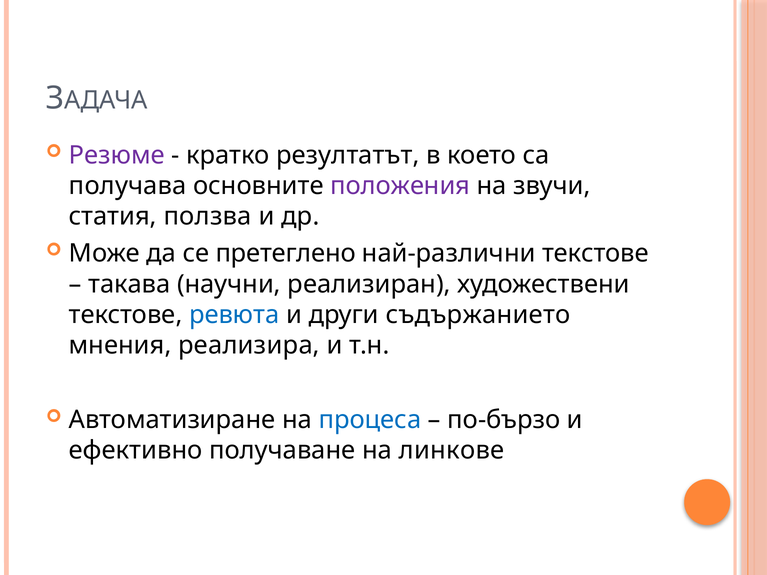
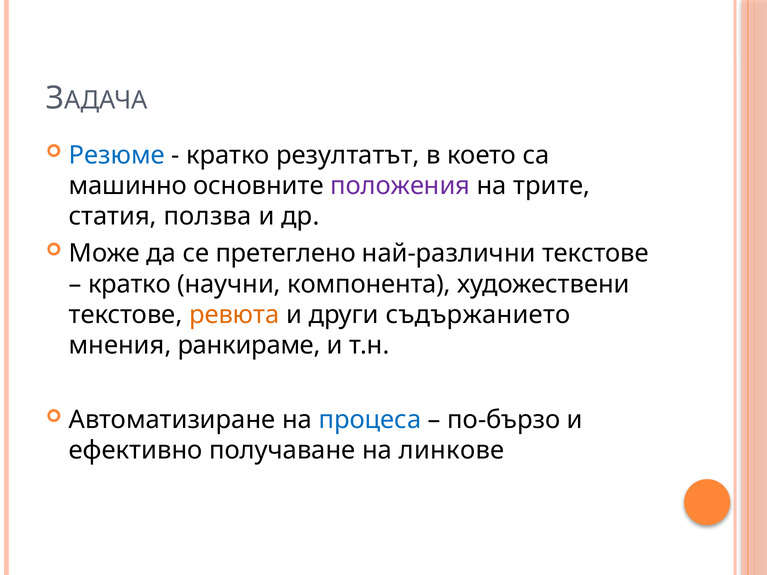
Резюме colour: purple -> blue (117, 155)
получава: получава -> машинно (128, 186)
звучи: звучи -> трите (552, 186)
такава: такава -> кратко (130, 284)
реализиран: реализиран -> компонента (369, 284)
ревюта colour: blue -> orange (234, 315)
реализира: реализира -> ранкираме (249, 346)
